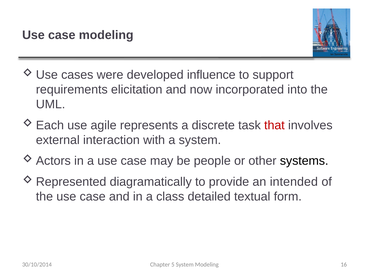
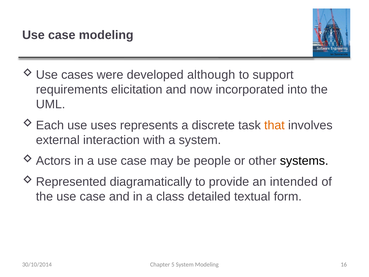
influence: influence -> although (211, 75)
agile: agile -> uses (104, 125)
that colour: red -> orange (274, 125)
